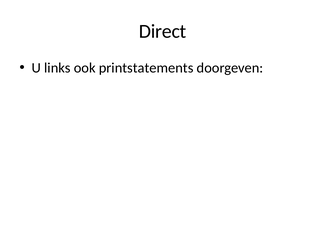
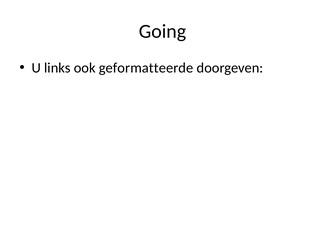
Direct: Direct -> Going (162, 31)
printstatements: printstatements -> geformatteerde (146, 68)
